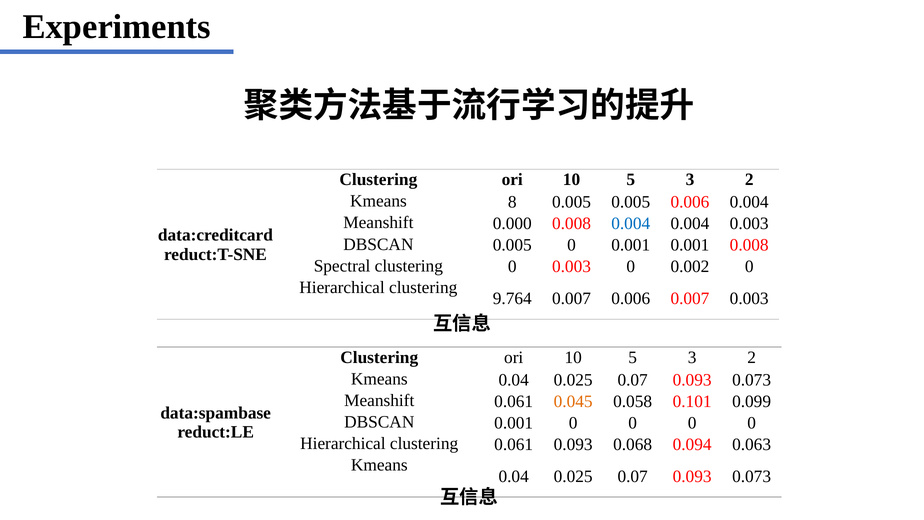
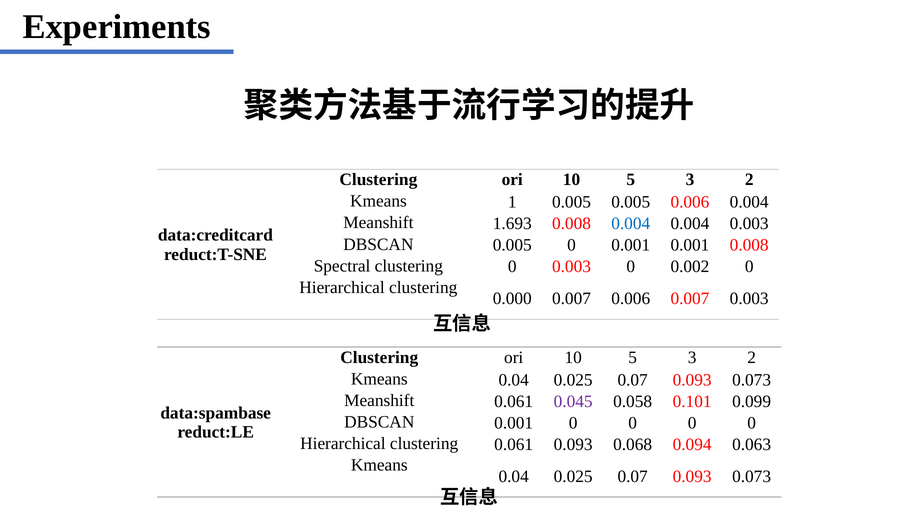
8: 8 -> 1 (512, 202)
0.000: 0.000 -> 1.693 (512, 223)
9.764: 9.764 -> 0.000 (512, 298)
0.045 colour: orange -> purple (573, 401)
